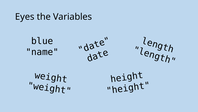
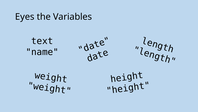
blue: blue -> text (42, 41)
